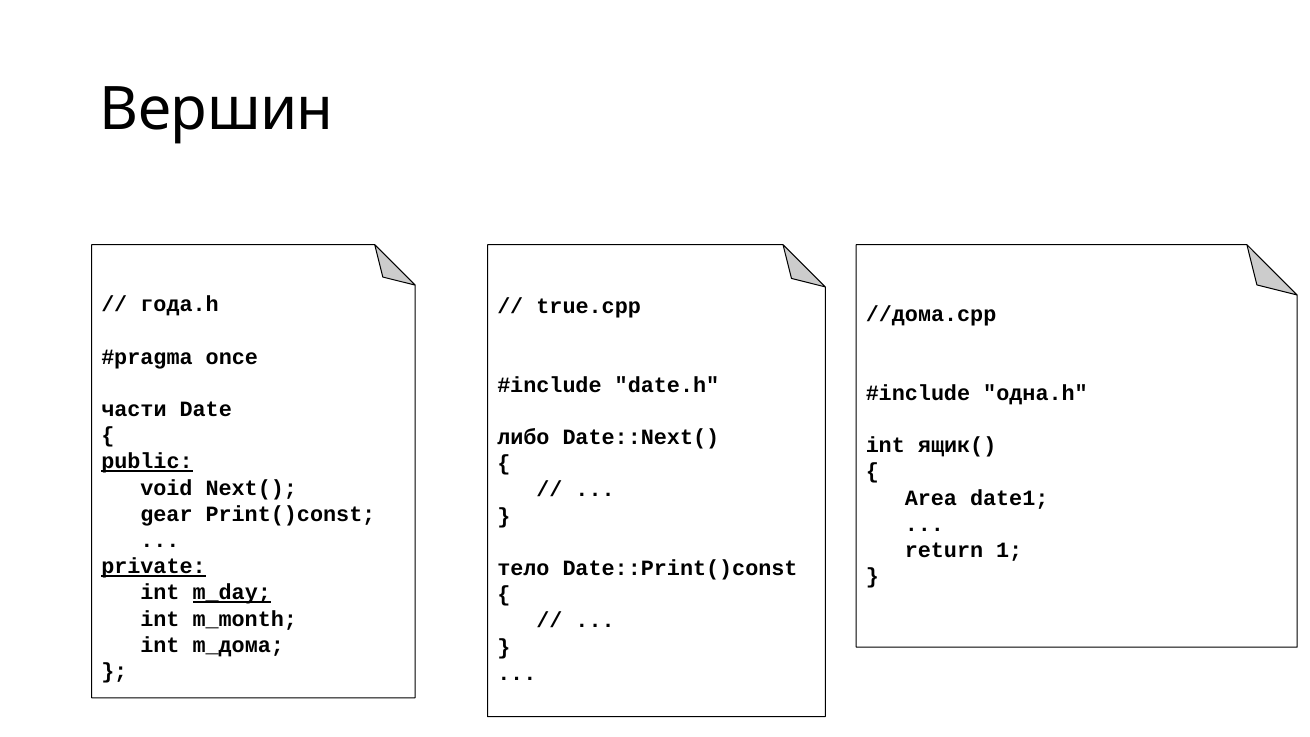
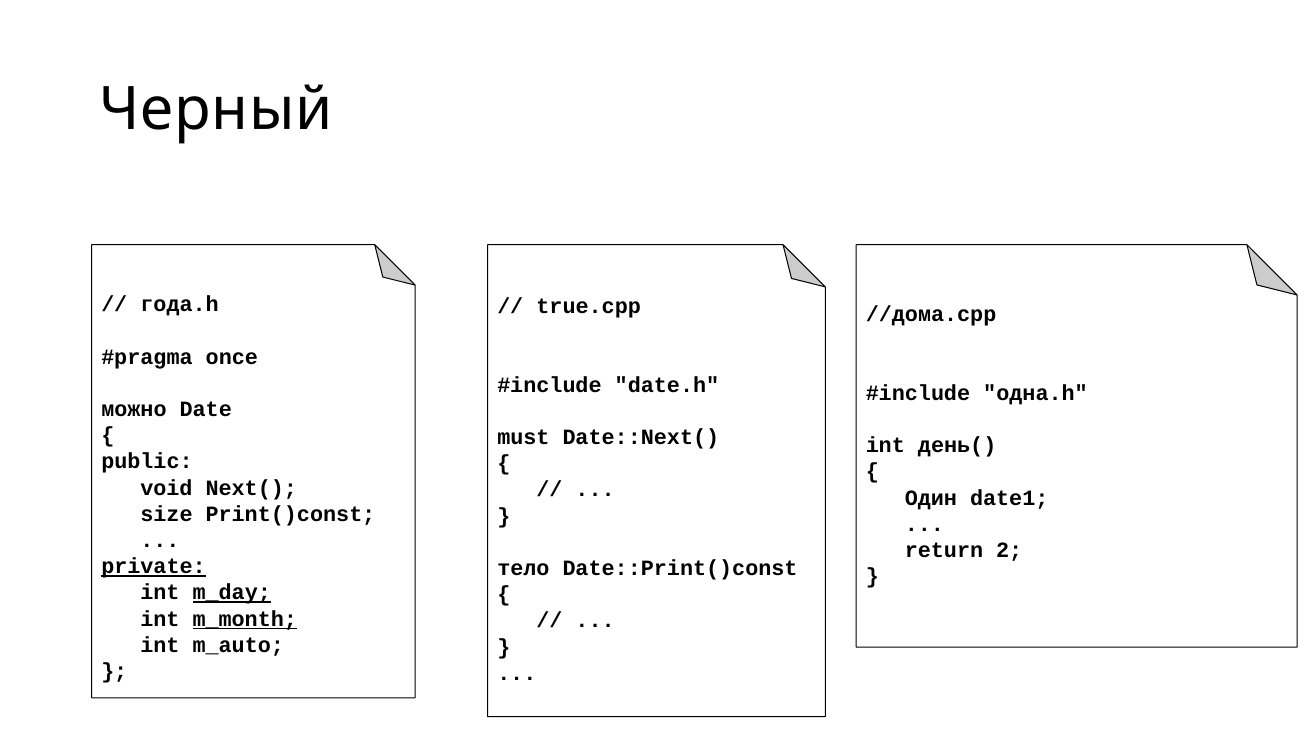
Вершин: Вершин -> Черный (216, 110)
части: части -> можно (134, 409)
либо: либо -> must (523, 437)
ящик(: ящик( -> день( (957, 445)
public underline: present -> none (147, 462)
Area: Area -> Один (931, 498)
gear: gear -> size (166, 514)
1: 1 -> 2 (1009, 550)
m_month underline: none -> present (245, 619)
m_дома: m_дома -> m_auto (238, 645)
